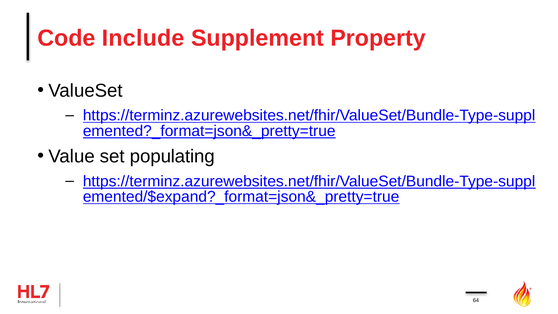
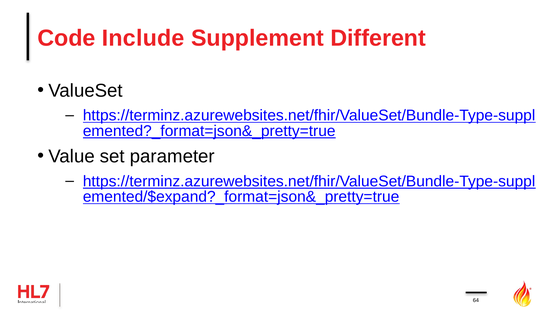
Property: Property -> Different (378, 38)
populating: populating -> parameter (172, 156)
